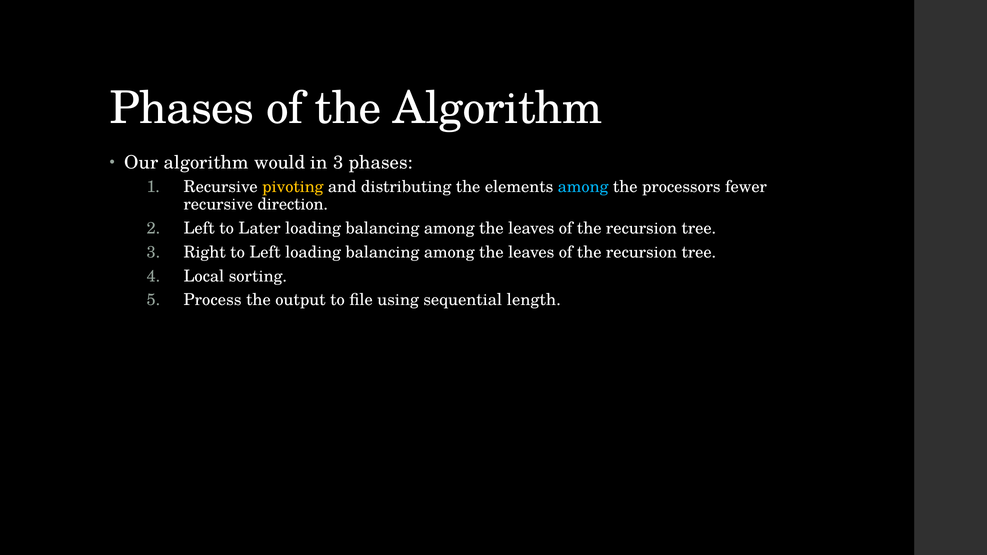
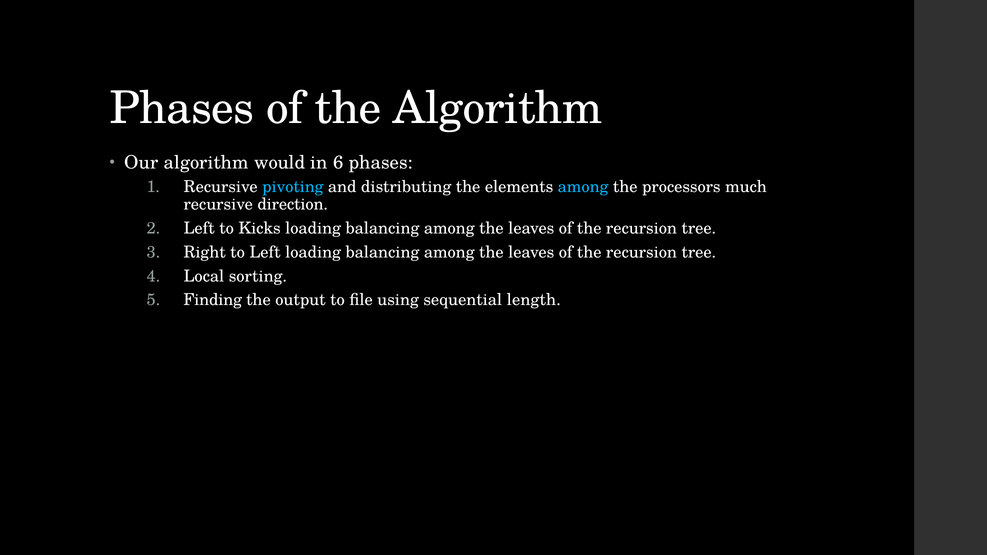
in 3: 3 -> 6 (338, 163)
pivoting colour: yellow -> light blue (293, 187)
fewer: fewer -> much (746, 187)
Later: Later -> Kicks (260, 228)
Process: Process -> Finding (213, 300)
